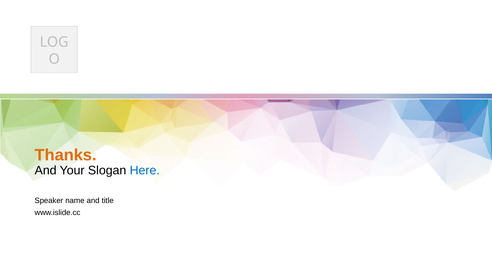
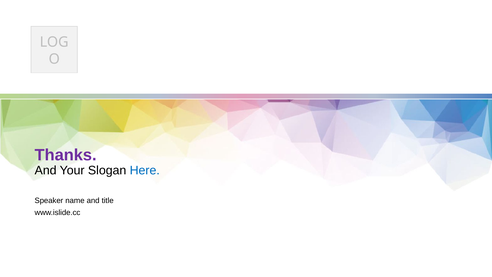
Thanks colour: orange -> purple (66, 155)
